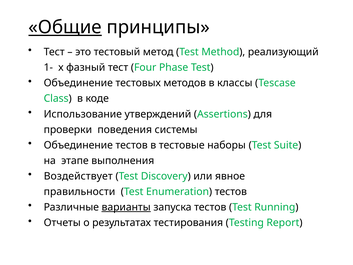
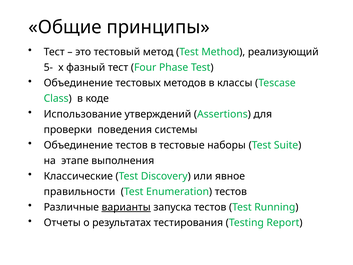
Общие underline: present -> none (65, 27)
1-: 1- -> 5- (48, 67)
Воздействует: Воздействует -> Классические (78, 176)
